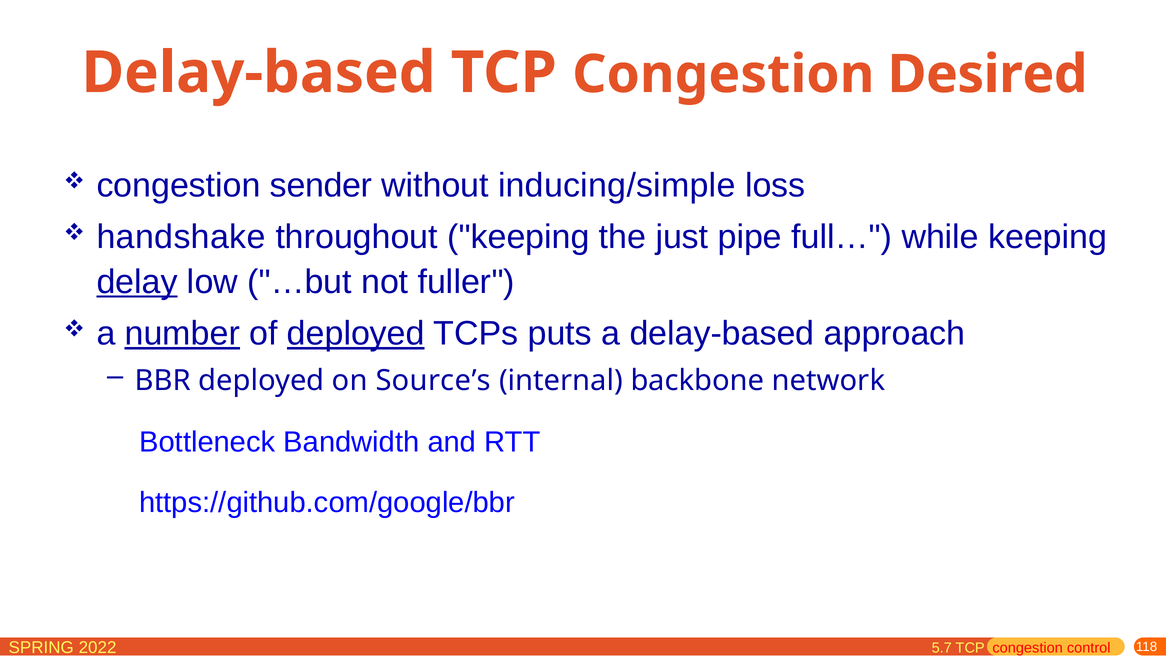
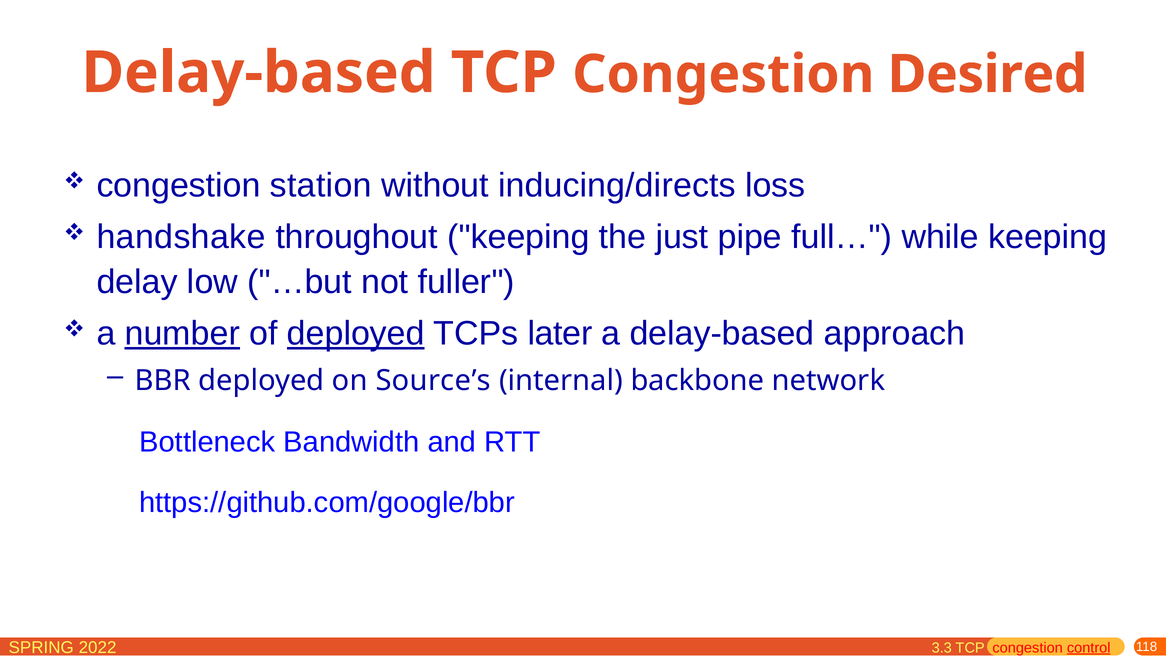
sender: sender -> station (321, 186)
inducing/simple: inducing/simple -> inducing/directs (617, 186)
delay underline: present -> none (137, 282)
puts: puts -> later (560, 334)
5.7: 5.7 -> 3.3 (942, 648)
control underline: none -> present (1089, 648)
